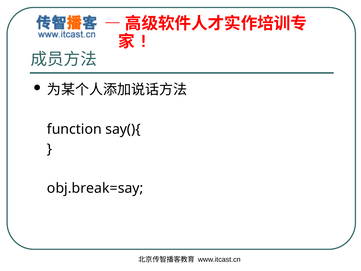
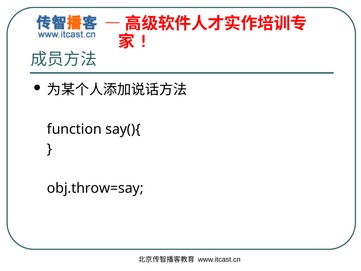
obj.break=say: obj.break=say -> obj.throw=say (95, 188)
